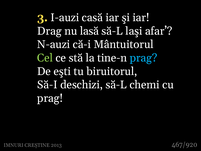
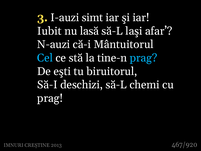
casă: casă -> simt (92, 18)
Drag: Drag -> Iubit (49, 31)
Cel colour: light green -> light blue (45, 58)
